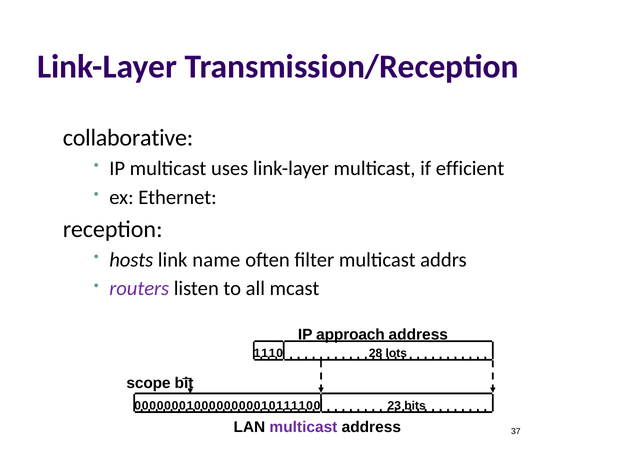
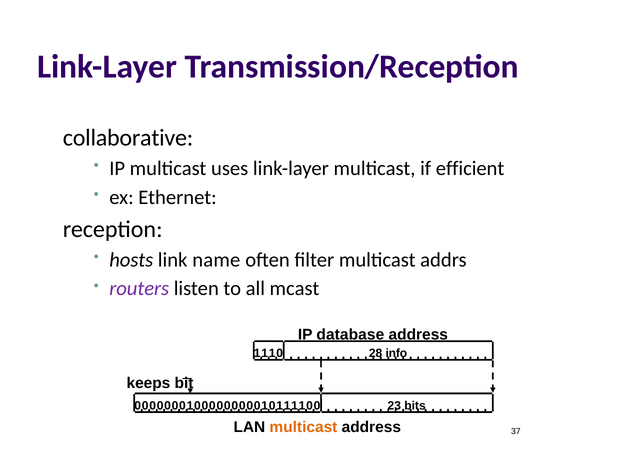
approach: approach -> database (350, 335)
lots: lots -> info (396, 354)
scope: scope -> keeps (148, 383)
multicast colour: purple -> orange (303, 427)
